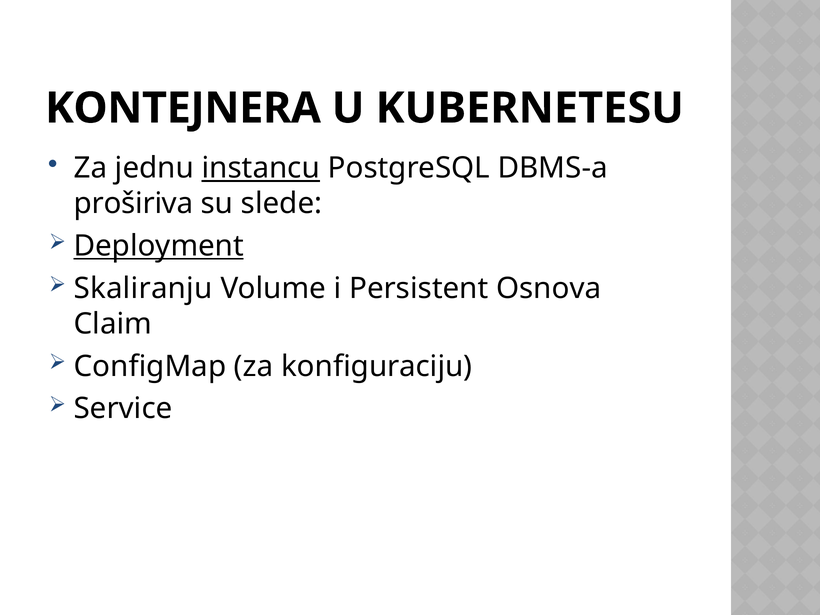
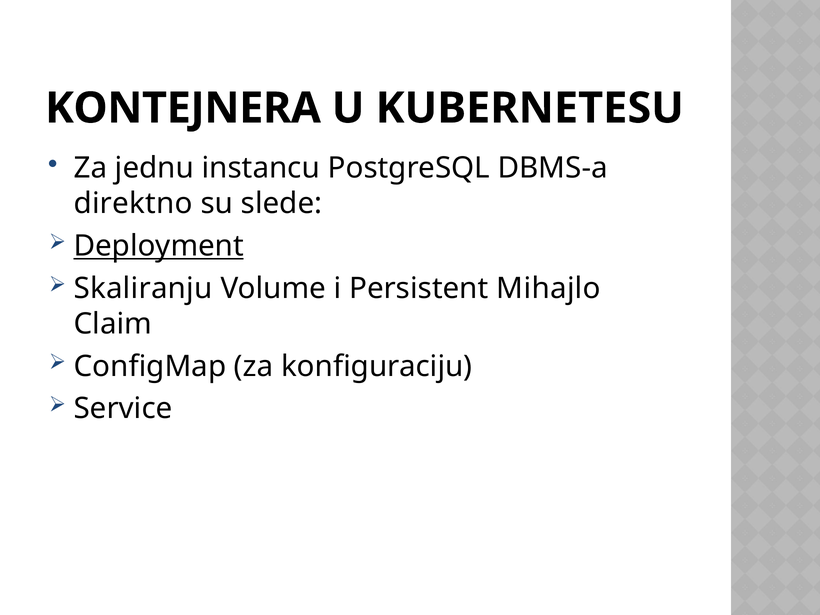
instancu underline: present -> none (261, 168)
proširiva: proširiva -> direktno (133, 204)
Osnova: Osnova -> Mihajlo (549, 288)
